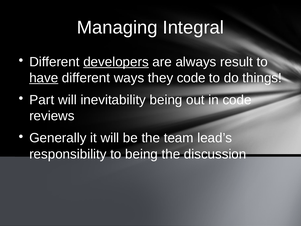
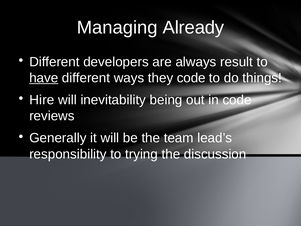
Integral: Integral -> Already (193, 28)
developers underline: present -> none (116, 62)
Part: Part -> Hire (42, 100)
to being: being -> trying (142, 154)
